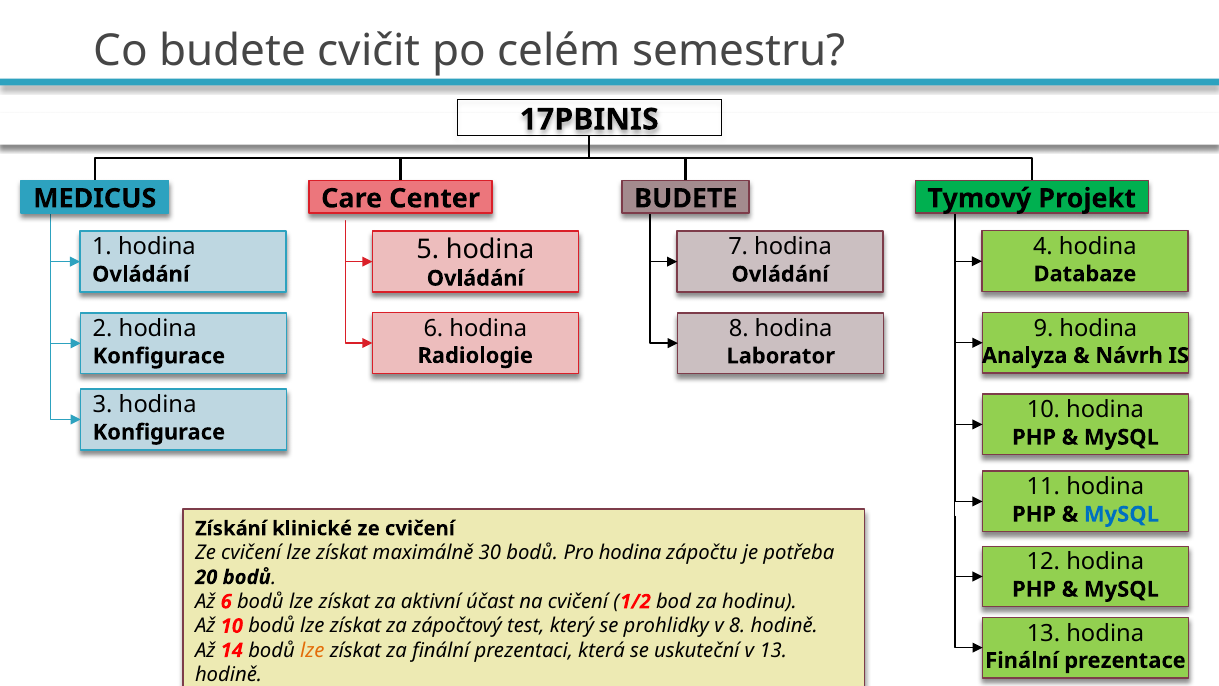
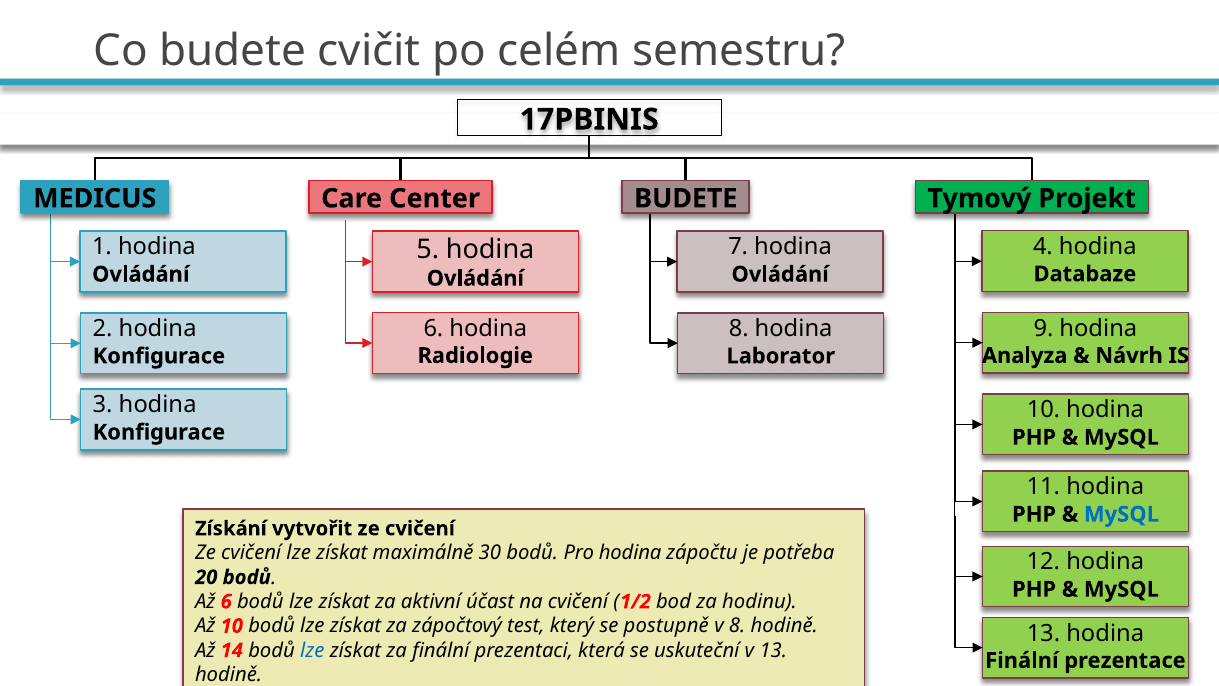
klinické: klinické -> vytvořit (312, 528)
prohlidky: prohlidky -> postupně (666, 626)
lze colour: orange -> blue (312, 650)
